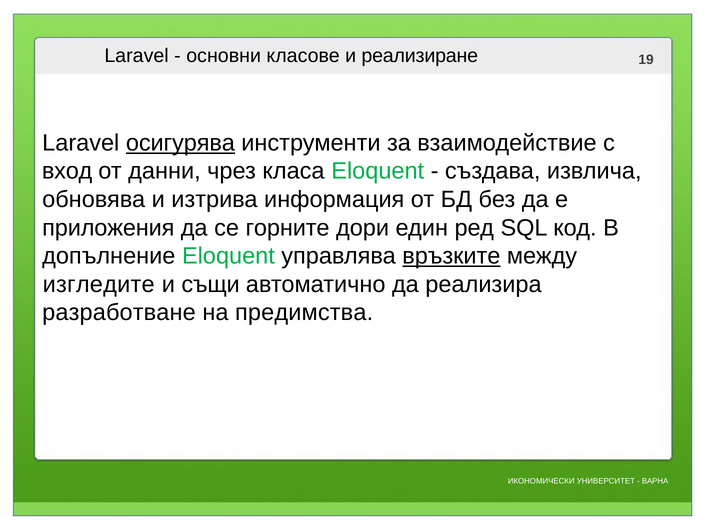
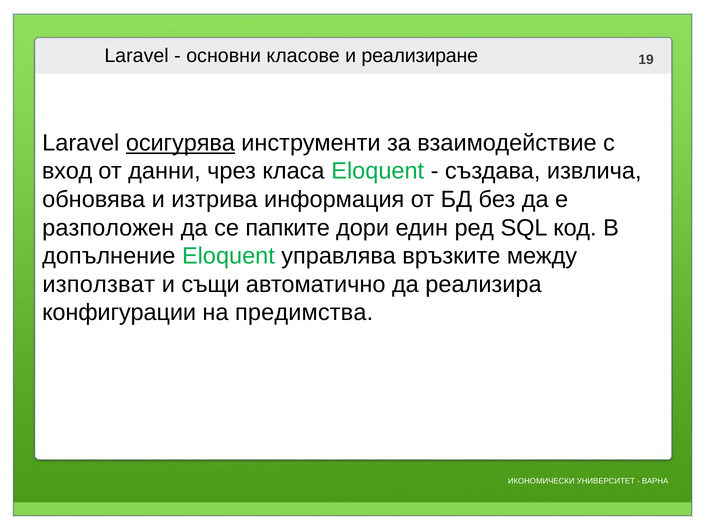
приложения: приложения -> разположен (108, 228)
горните: горните -> папките (288, 228)
връзките underline: present -> none (451, 256)
изгледите: изгледите -> използват (99, 284)
разработване: разработване -> конфигурации (119, 312)
